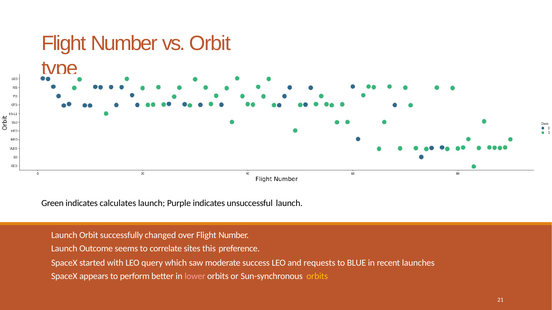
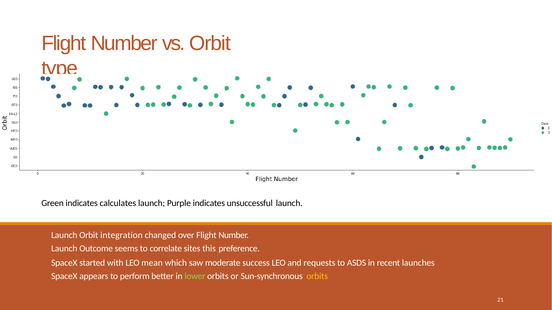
successfully: successfully -> integration (121, 236)
query: query -> mean (152, 263)
BLUE: BLUE -> ASDS (357, 263)
lower colour: pink -> light green (195, 277)
